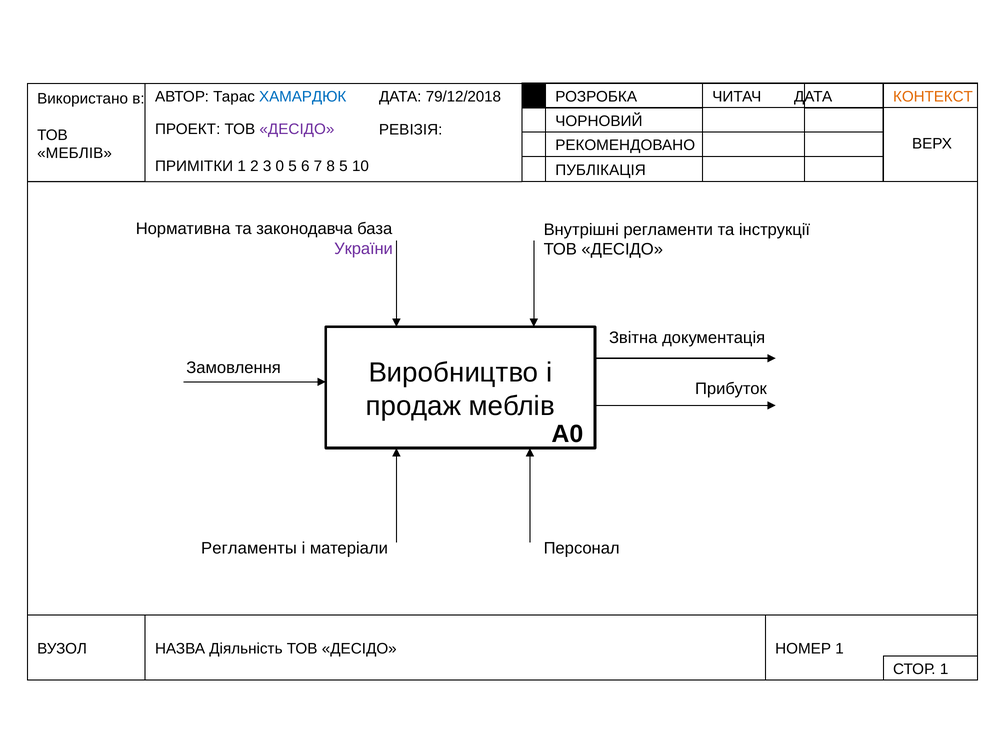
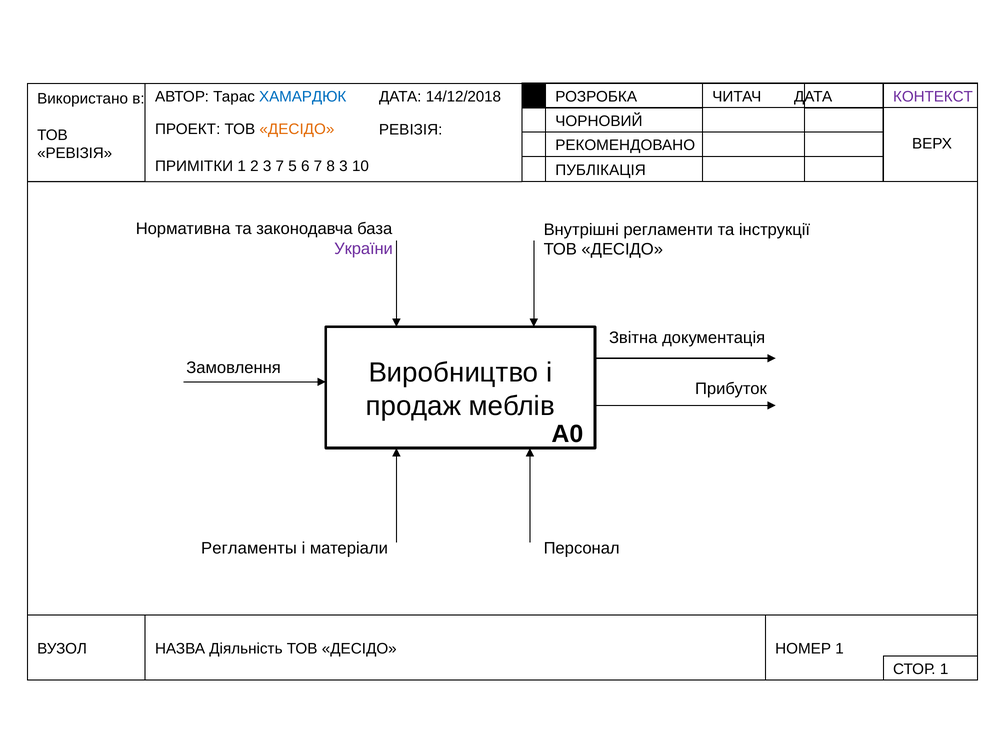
КОНТЕКСТ colour: orange -> purple (933, 96)
79/12/2018: 79/12/2018 -> 14/12/2018 (463, 97)
ДЕСІДО colour: purple -> orange (297, 129)
МЕБЛІВ: МЕБЛІВ -> РЕВІЗІЯ (75, 153)
3 0: 0 -> 7 (280, 166)
8 5: 5 -> 3 (343, 166)
